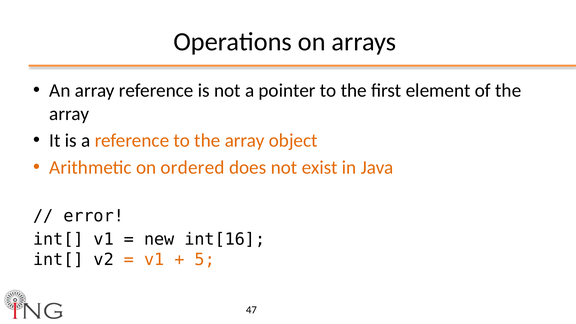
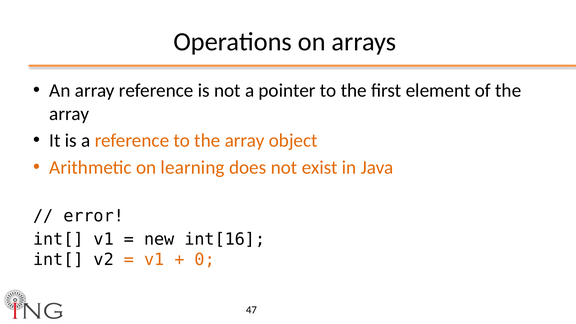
ordered: ordered -> learning (193, 167)
5: 5 -> 0 (205, 260)
